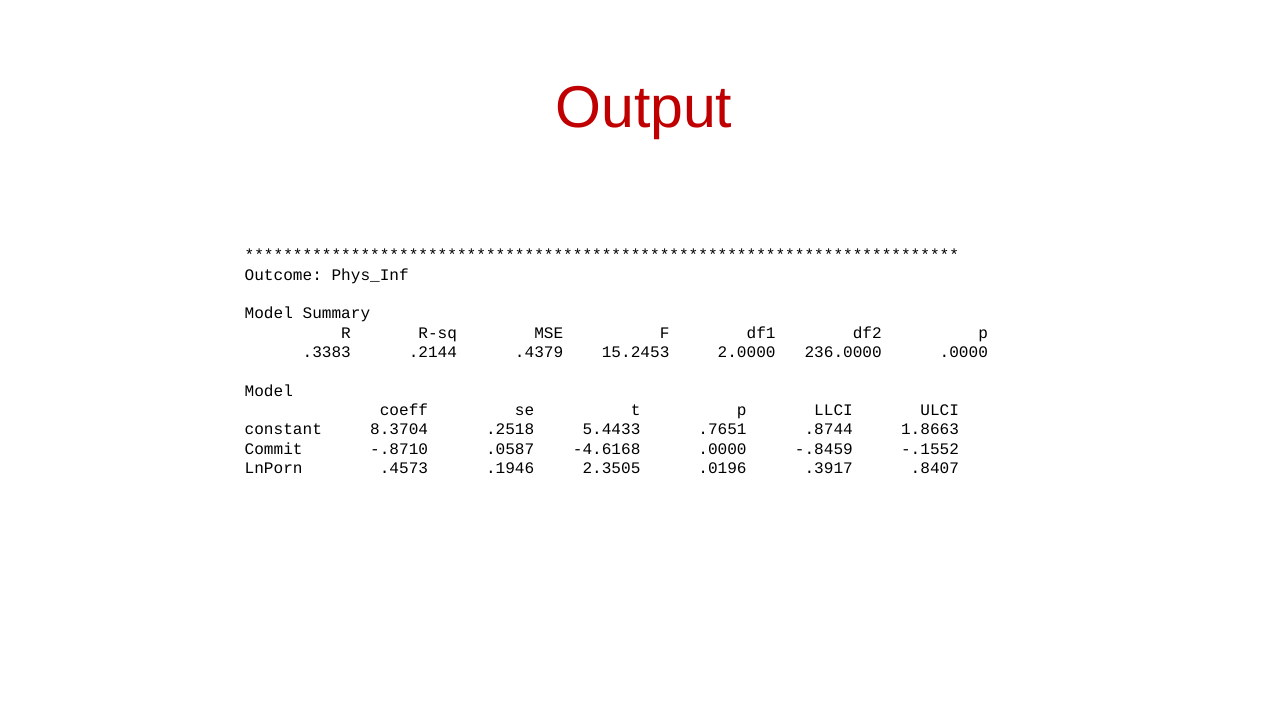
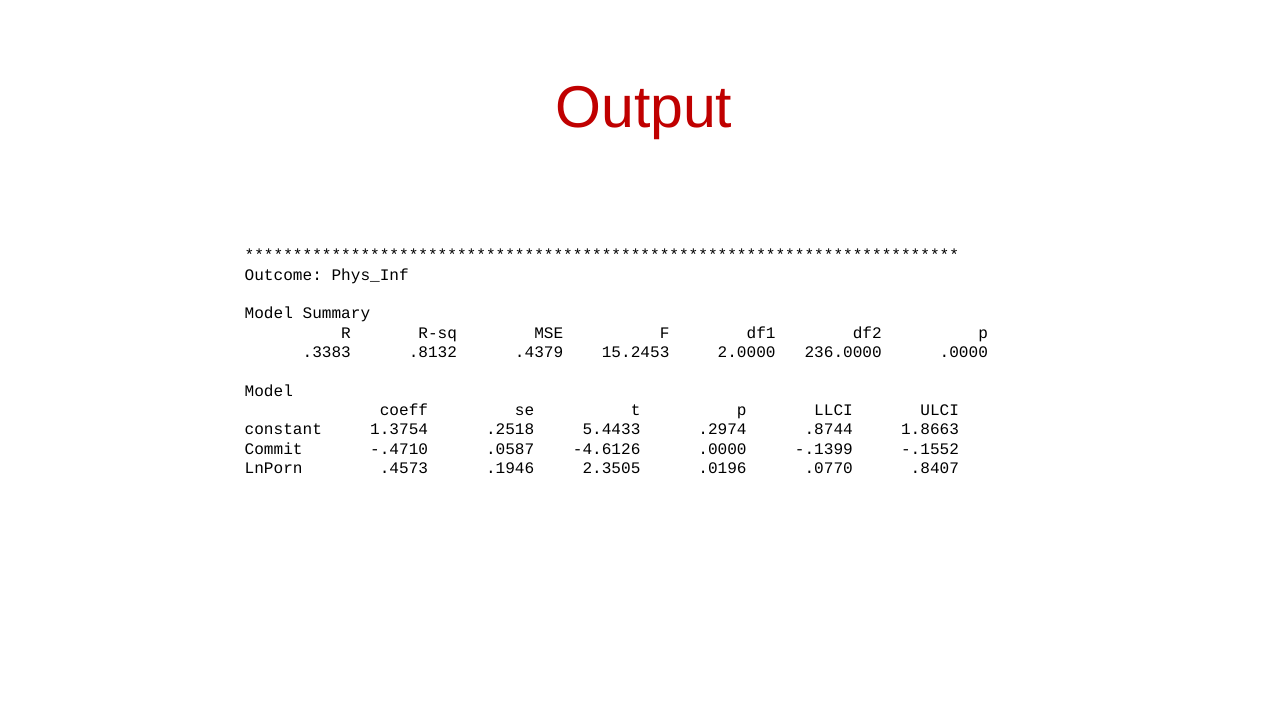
.2144: .2144 -> .8132 (433, 352)
8.3704: 8.3704 -> 1.3754 (399, 430)
.7651: .7651 -> .2974 (722, 430)
-.8710: -.8710 -> -.4710 (399, 449)
-4.6168: -4.6168 -> -4.6126 (607, 449)
-.8459: -.8459 -> -.1399 (824, 449)
.3917: .3917 -> .0770 (829, 468)
